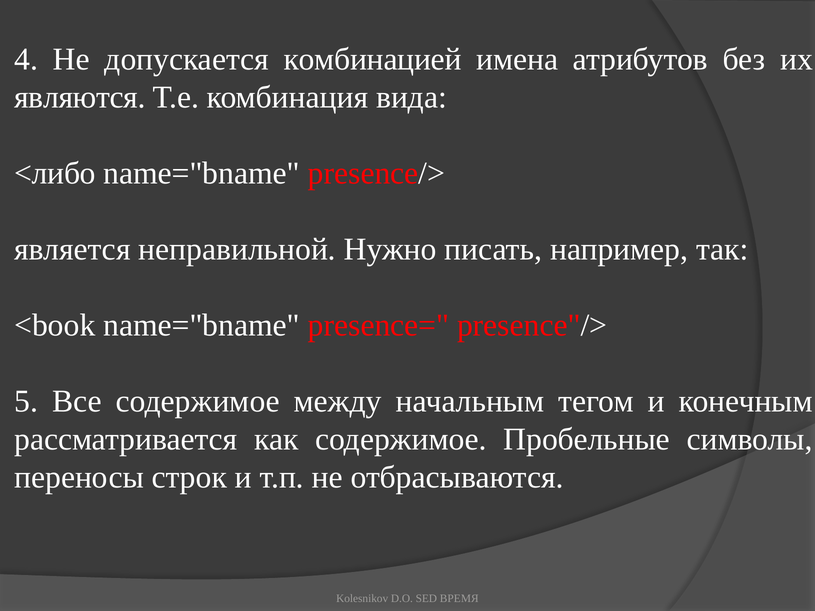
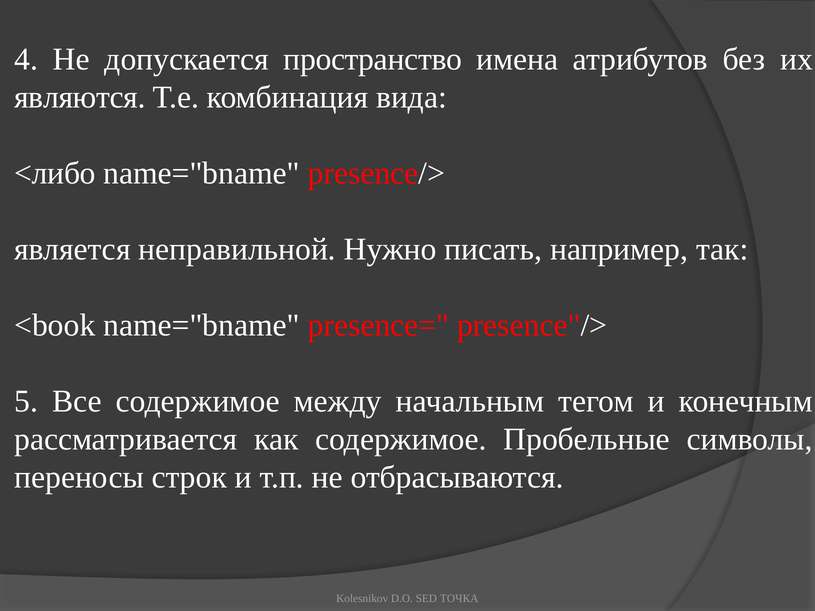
комбинацией: комбинацией -> пространство (373, 59)
ВРЕМЯ: ВРЕМЯ -> ТОЧКА (459, 599)
